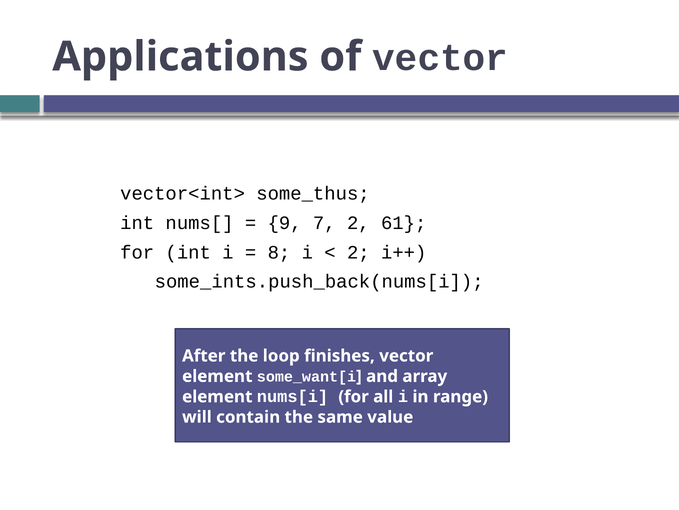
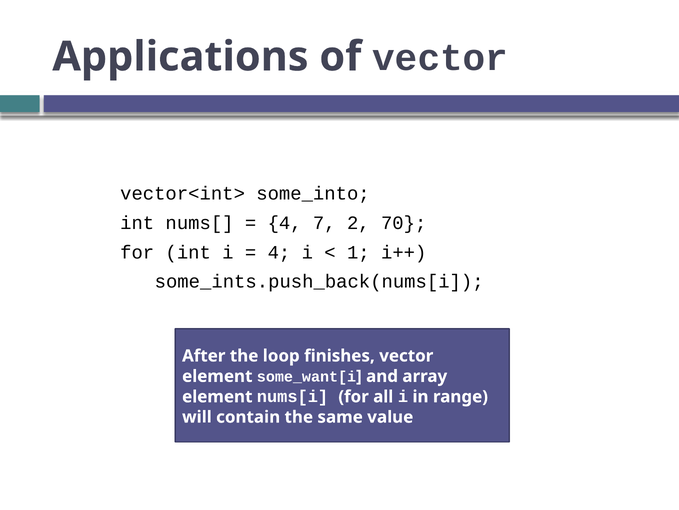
some_thus: some_thus -> some_into (313, 193)
9: 9 -> 4 (285, 223)
61: 61 -> 70 (404, 223)
8: 8 -> 4 (279, 252)
2: 2 -> 1 (358, 252)
